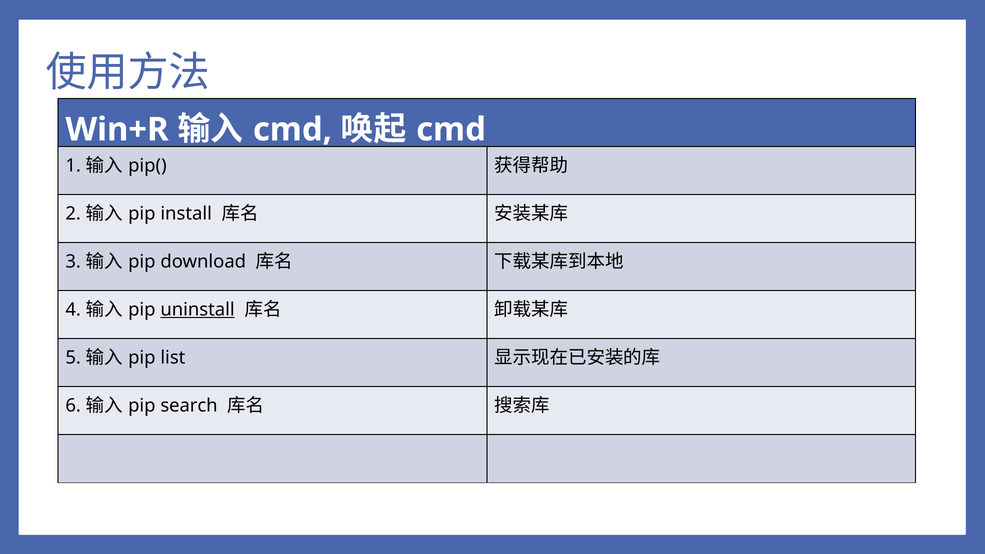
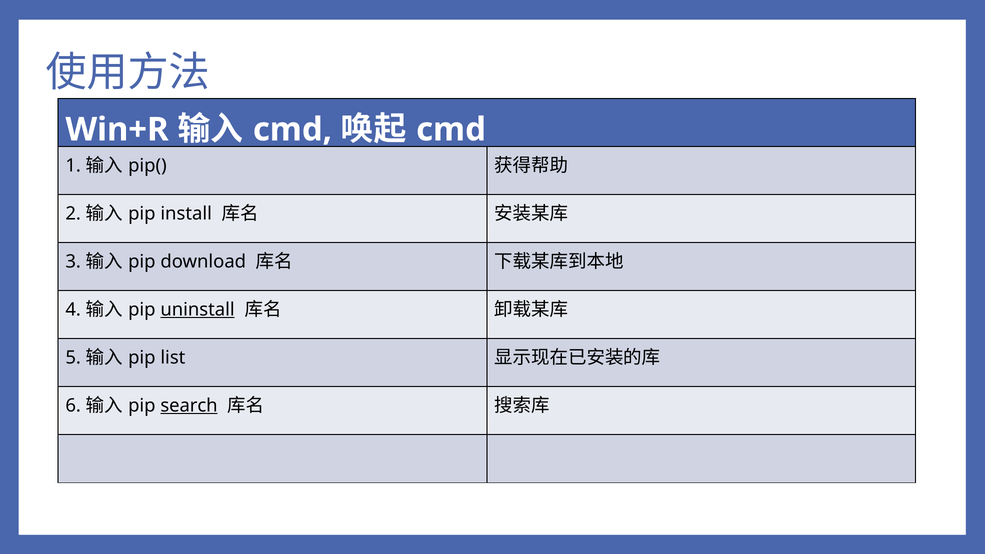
search underline: none -> present (189, 406)
